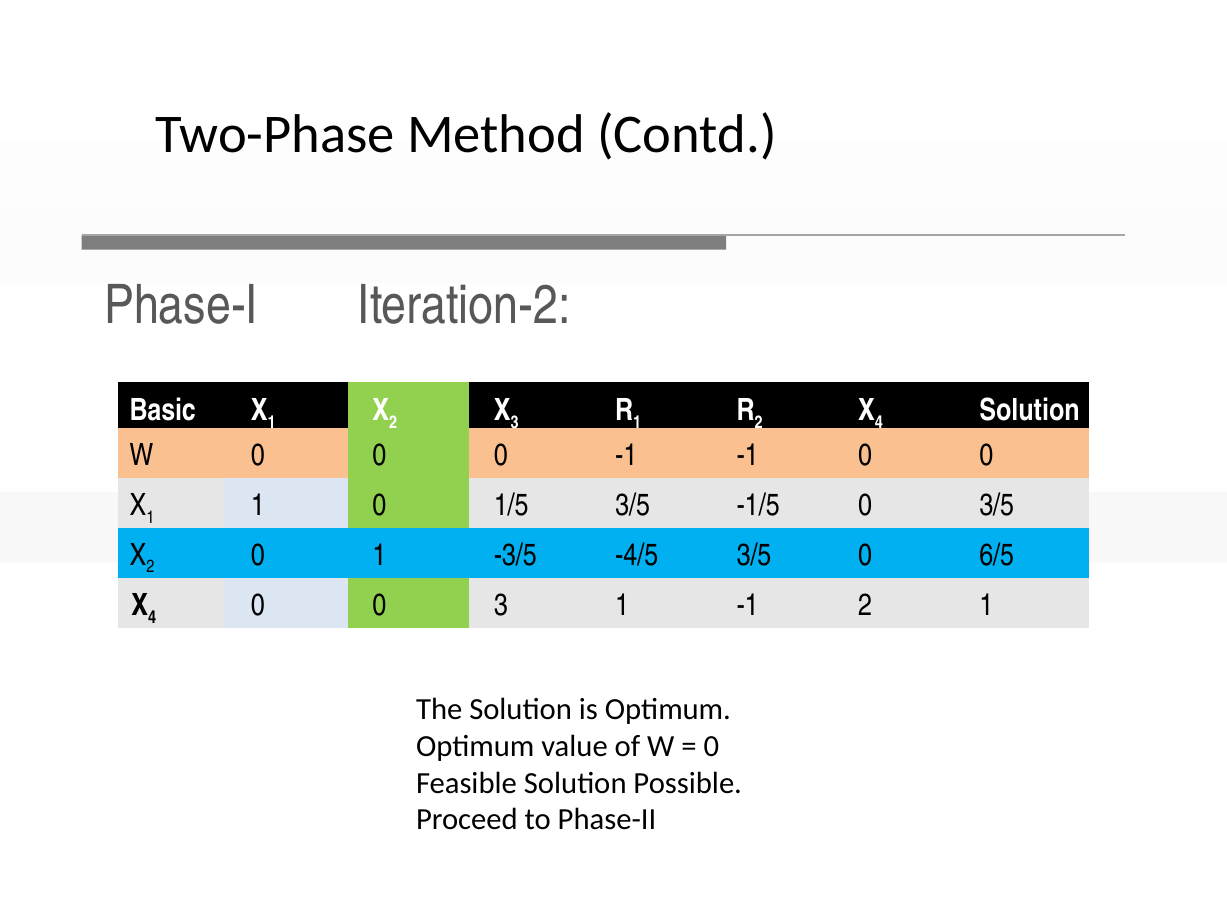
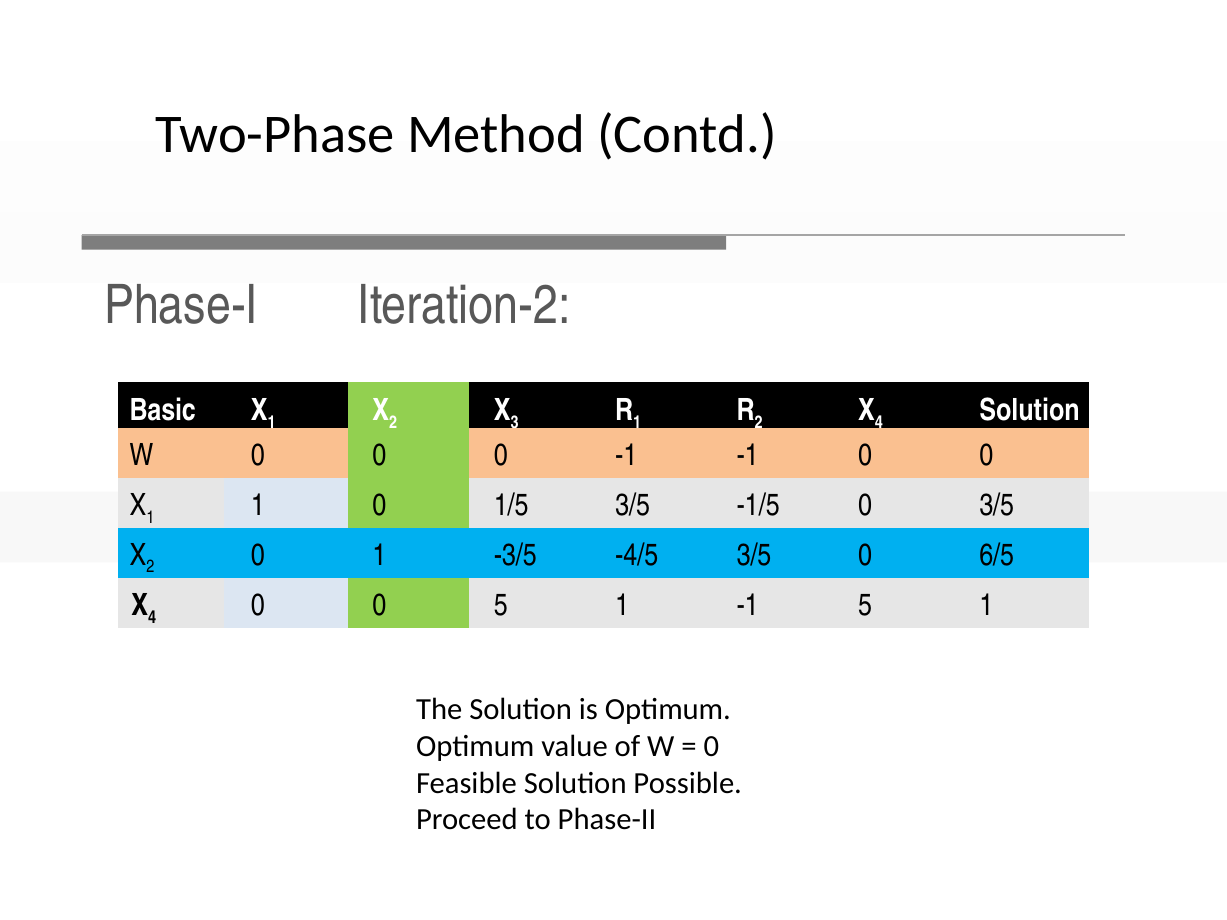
0 3: 3 -> 5 (501, 605)
-1 2: 2 -> 5 (865, 605)
